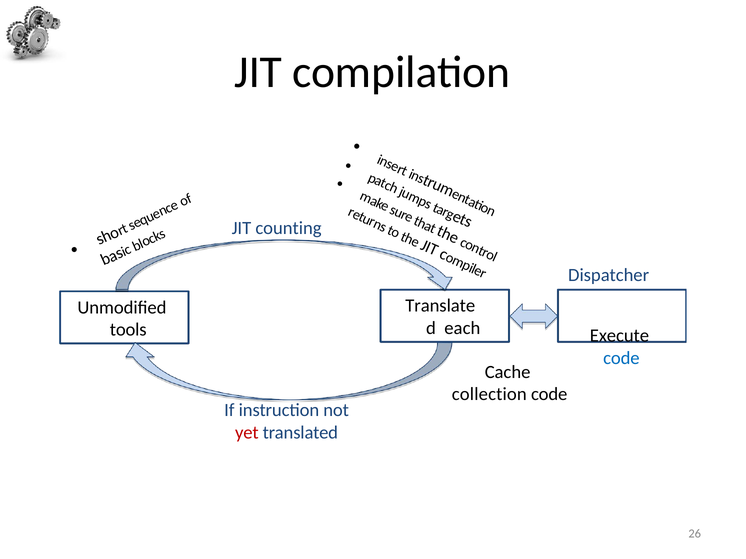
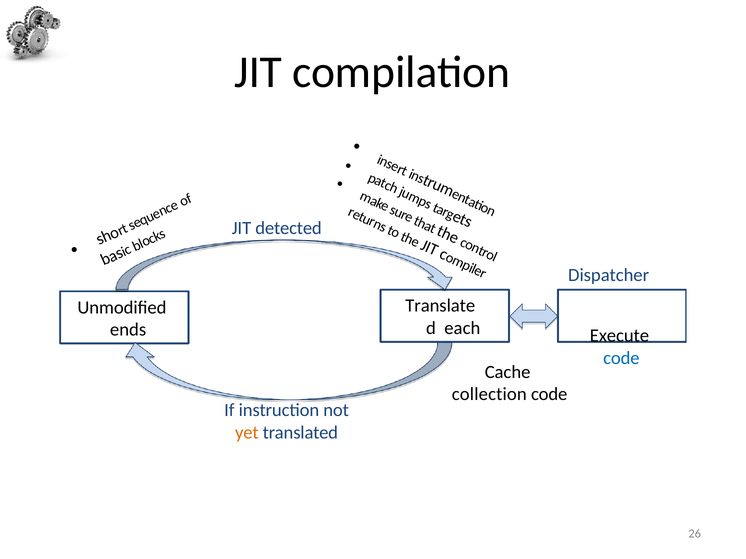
counting: counting -> detected (289, 228)
tools: tools -> ends (128, 330)
yet colour: red -> orange (247, 433)
